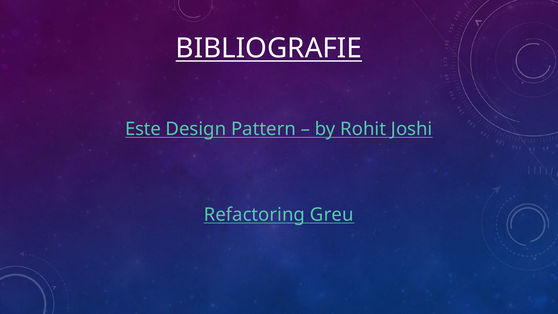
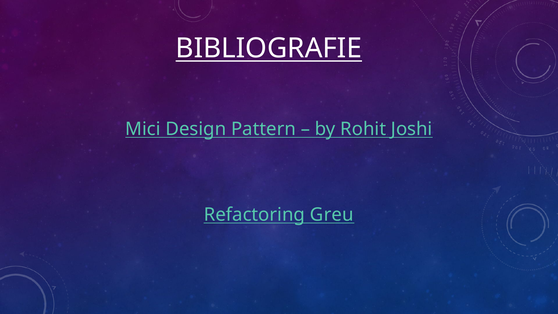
Este: Este -> Mici (143, 129)
